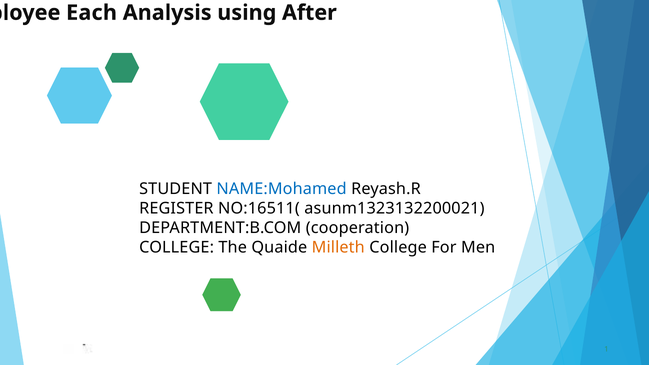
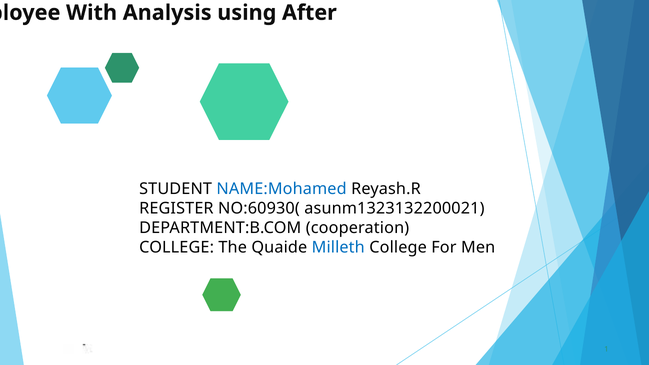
Each: Each -> With (92, 13)
NO:16511(: NO:16511( -> NO:60930( (259, 208)
Milleth colour: orange -> blue (338, 247)
